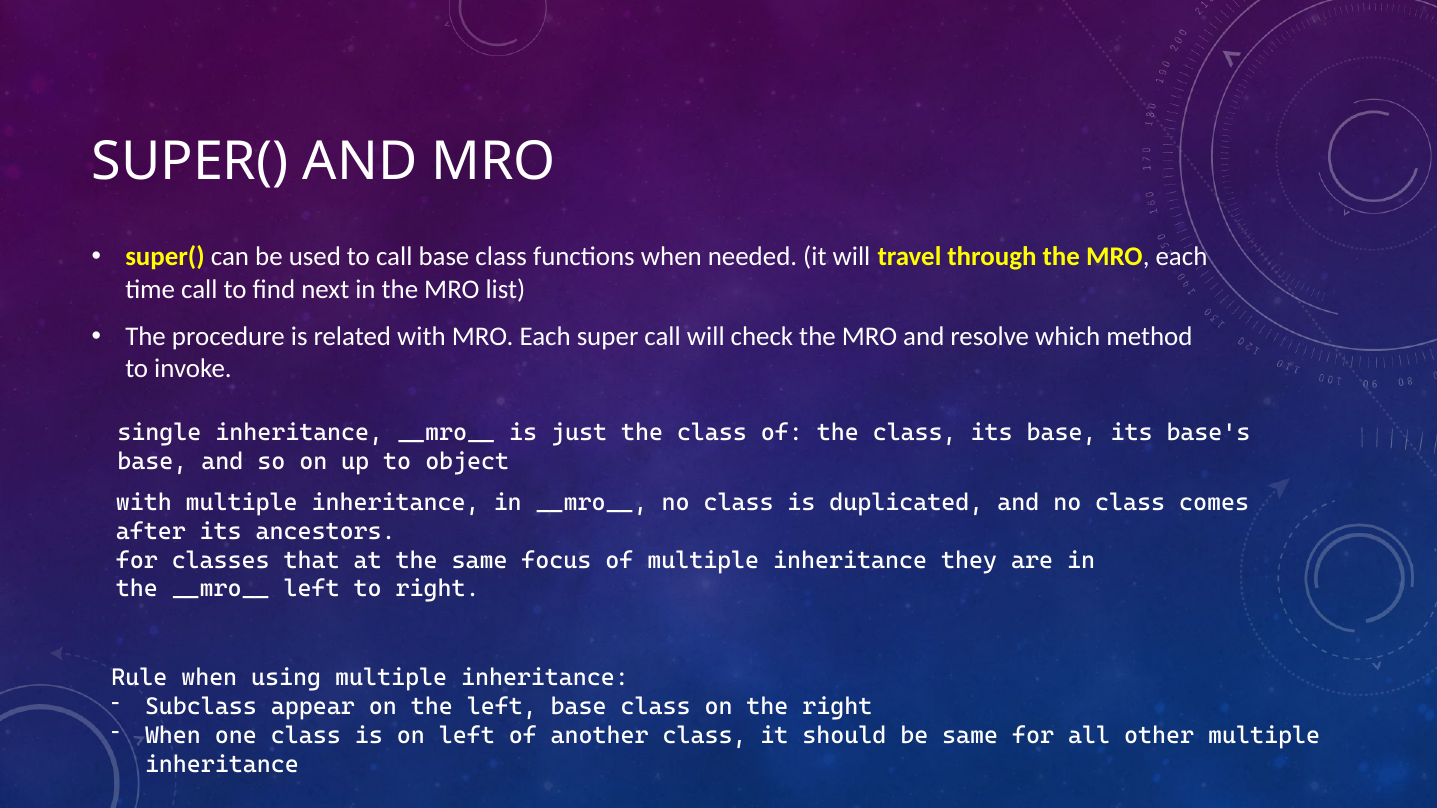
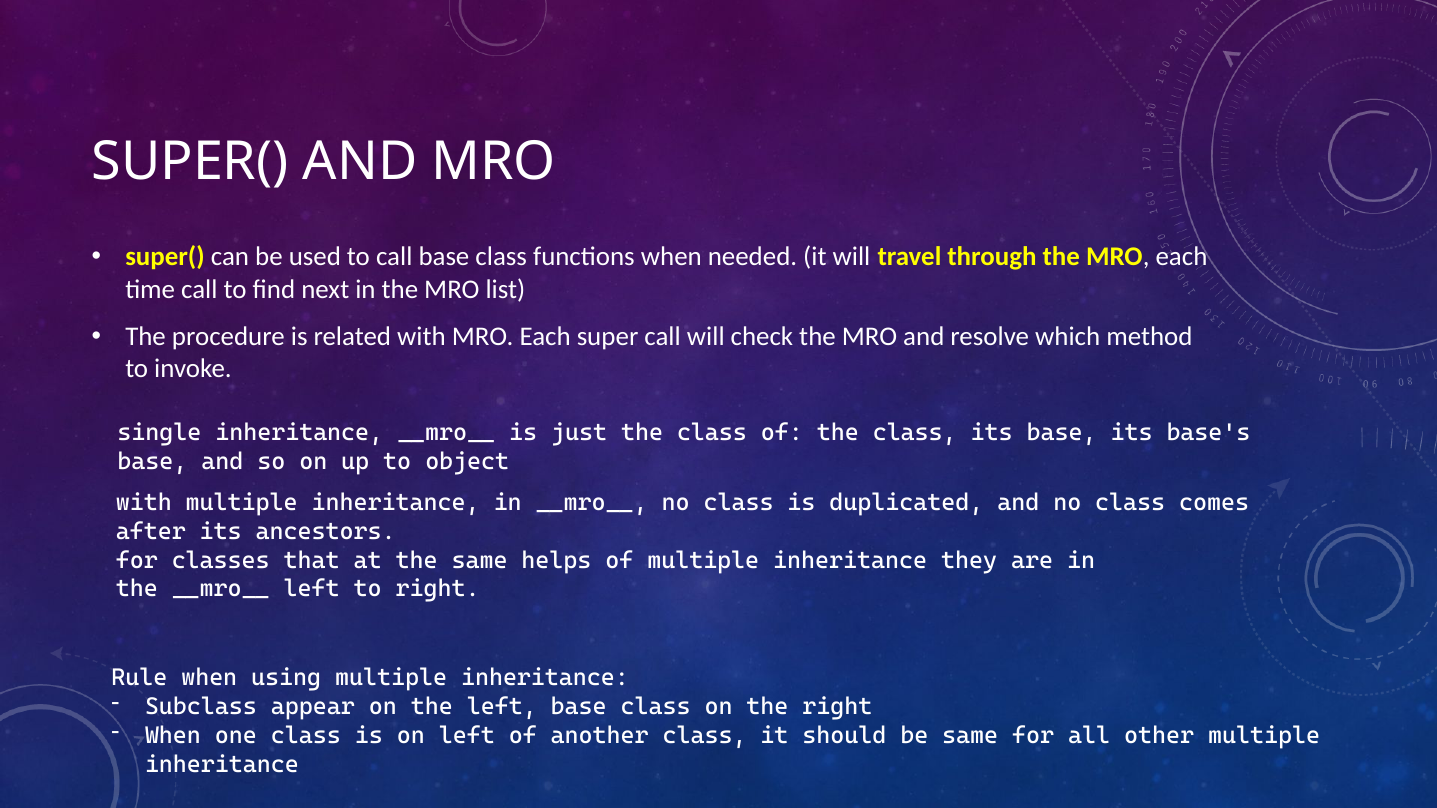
focus: focus -> helps (556, 560)
